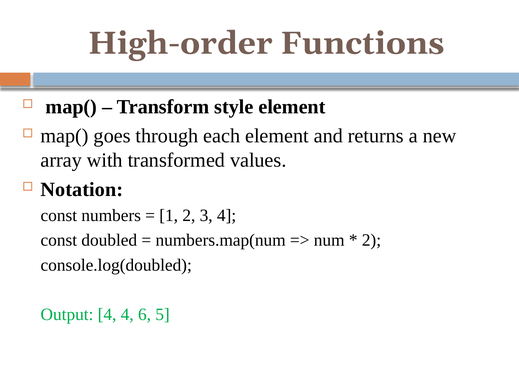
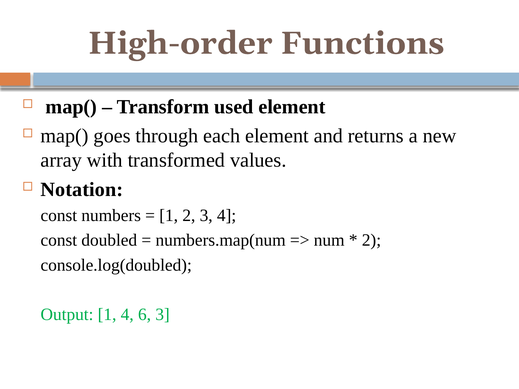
style: style -> used (234, 107)
Output 4: 4 -> 1 (107, 315)
6 5: 5 -> 3 (163, 315)
